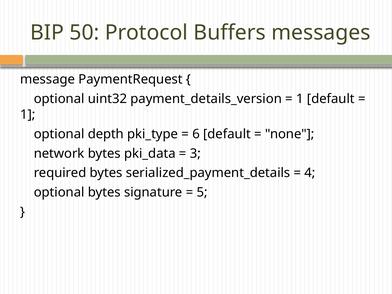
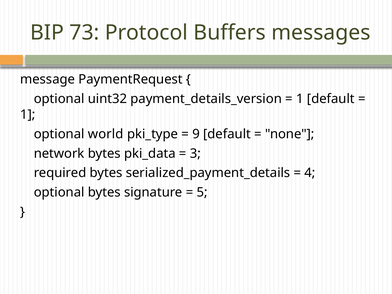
50: 50 -> 73 (84, 33)
depth: depth -> world (106, 134)
6: 6 -> 9 (196, 134)
